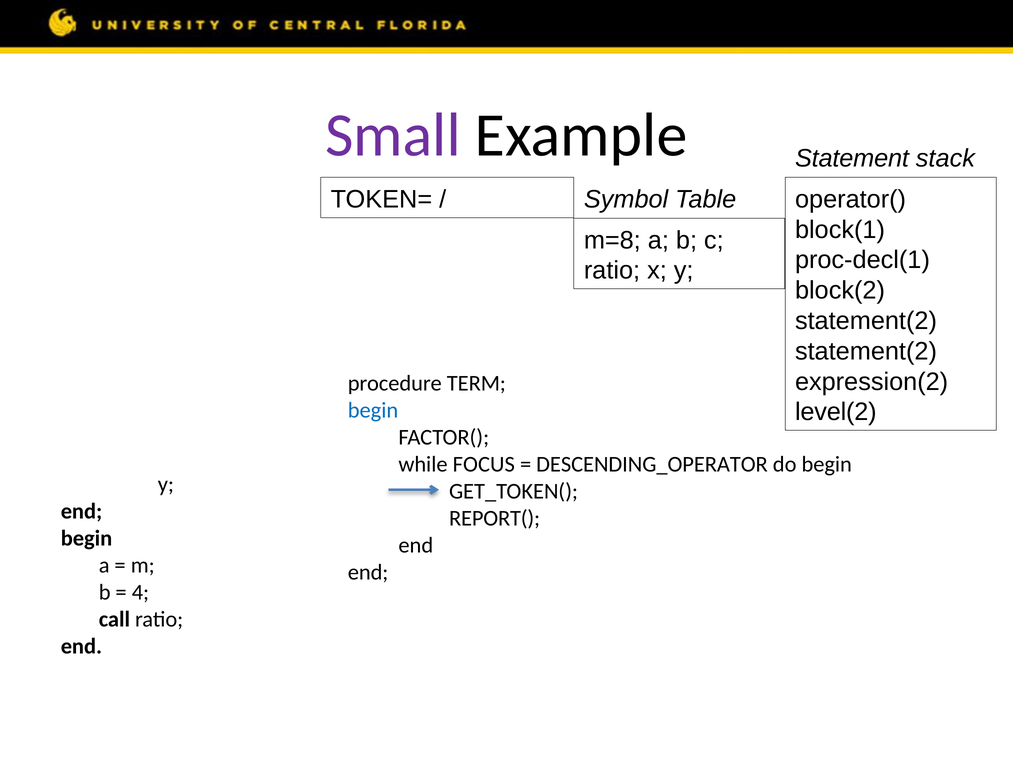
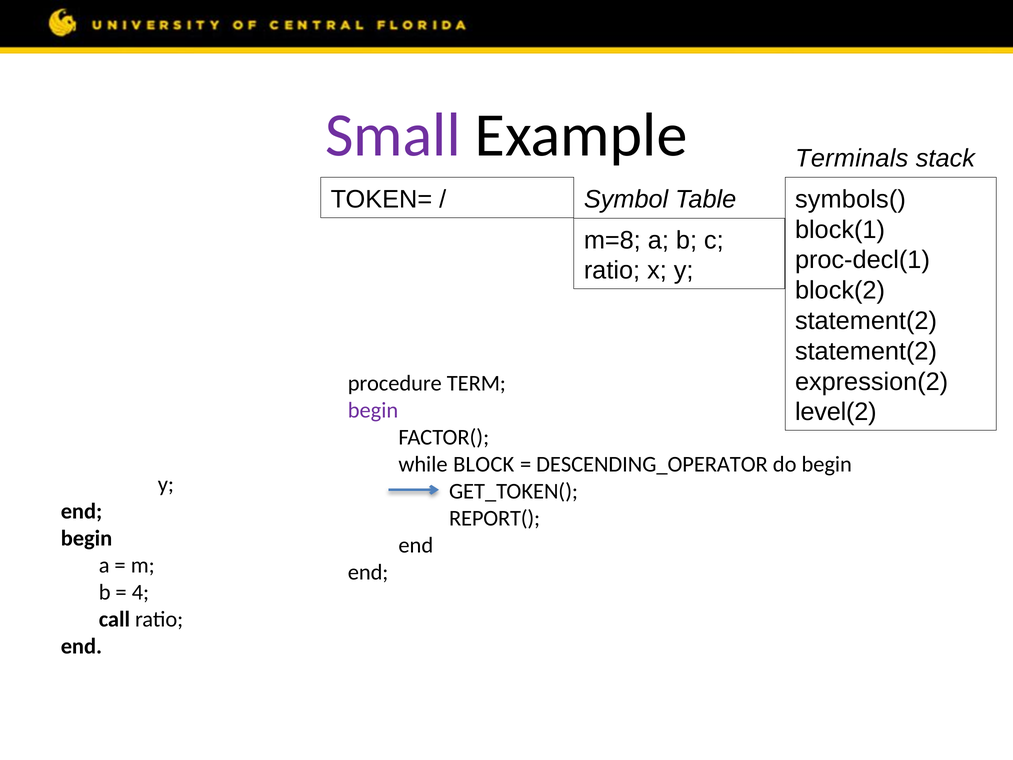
Statement: Statement -> Terminals (852, 158)
operator(: operator( -> symbols( (850, 199)
begin colour: blue -> purple (373, 410)
FOCUS: FOCUS -> BLOCK (484, 464)
